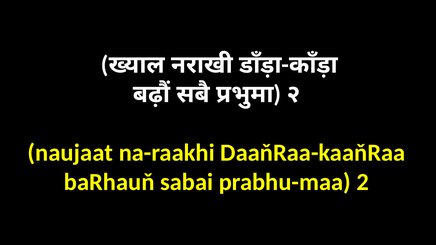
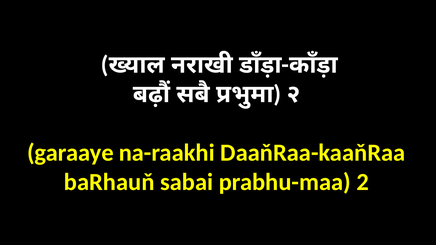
naujaat: naujaat -> garaaye (70, 153)
